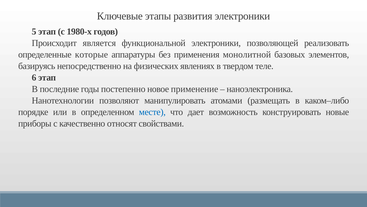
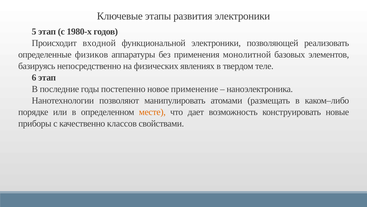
является: является -> входной (99, 43)
которые: которые -> физиков (91, 54)
месте colour: blue -> orange (152, 112)
относят: относят -> классов (122, 123)
